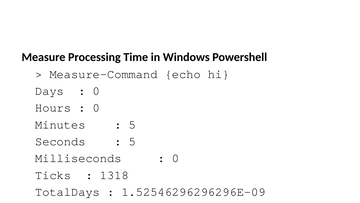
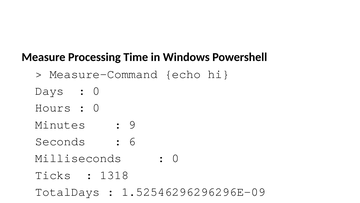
5: 5 -> 9 (132, 124)
5: 5 -> 6 (132, 141)
